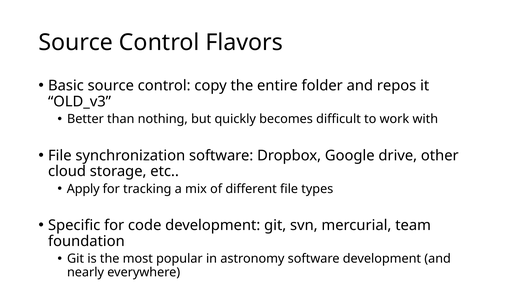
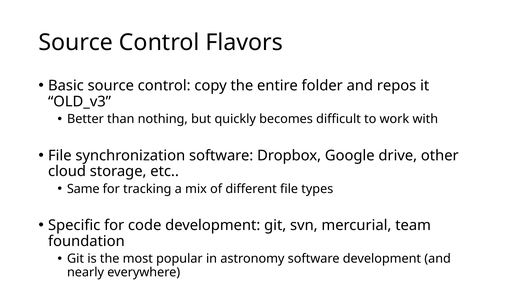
Apply: Apply -> Same (83, 189)
